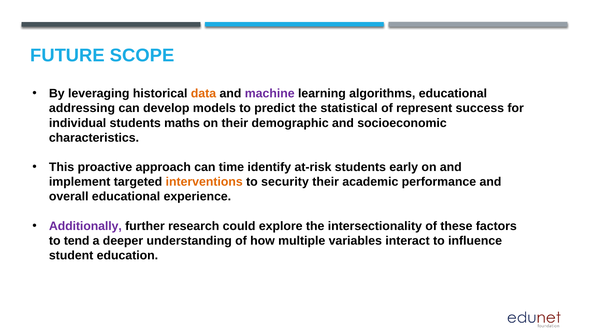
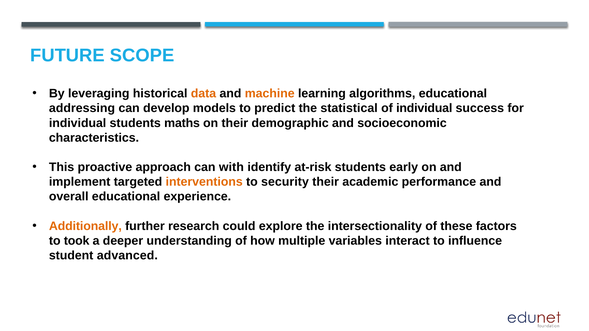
machine colour: purple -> orange (270, 94)
of represent: represent -> individual (424, 108)
time: time -> with (231, 167)
Additionally colour: purple -> orange (85, 226)
tend: tend -> took (77, 241)
education: education -> advanced (127, 256)
